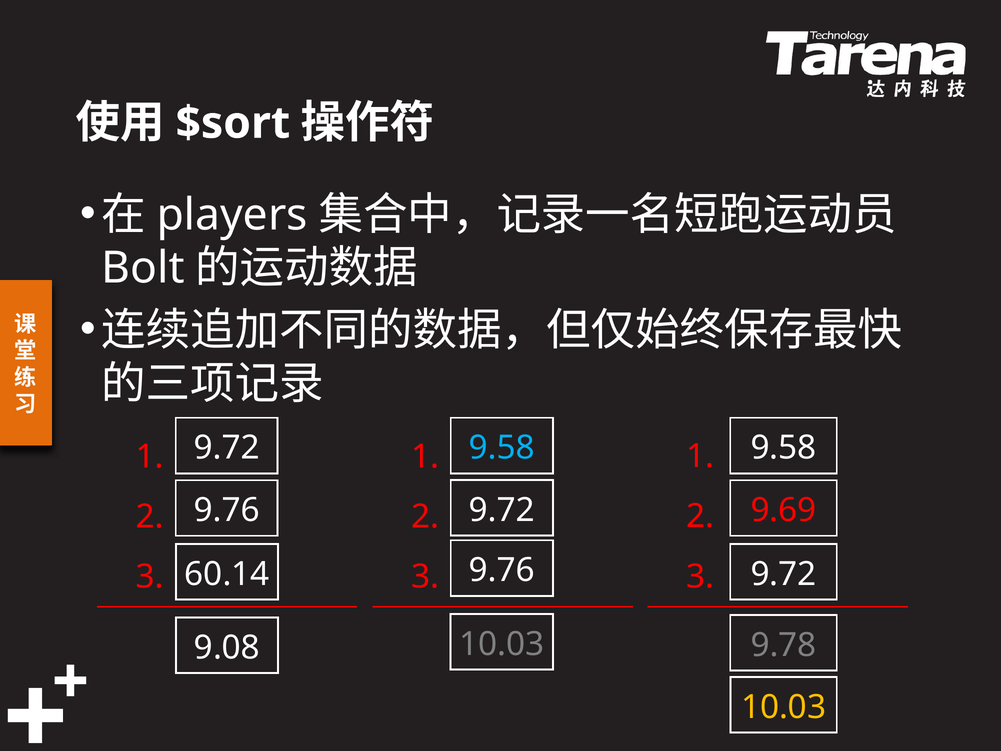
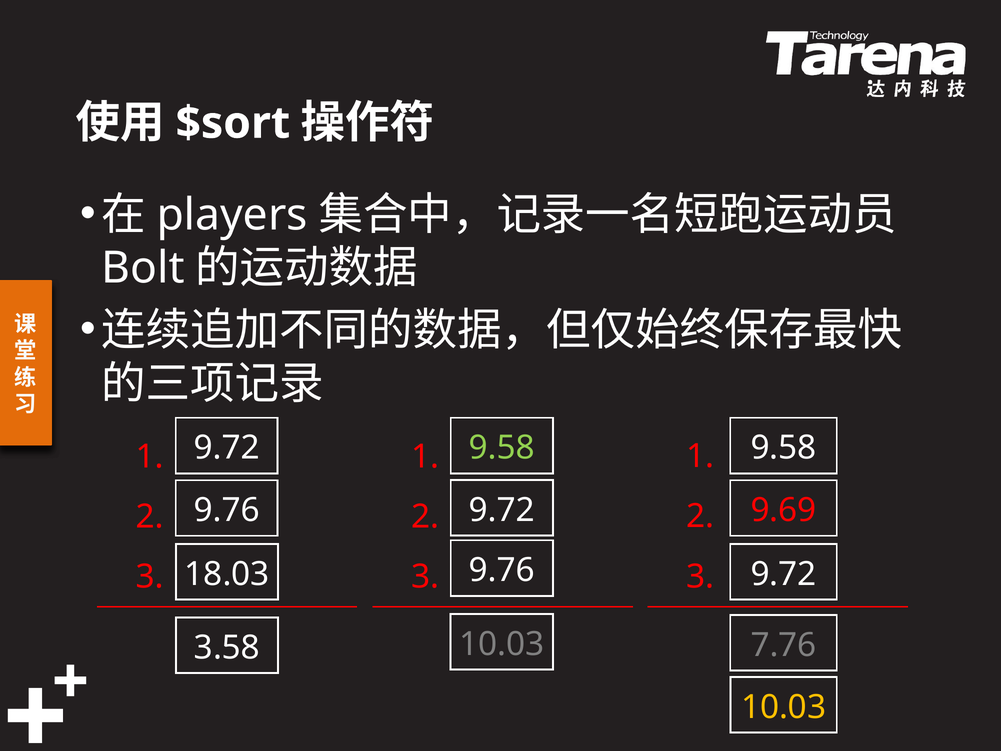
9.58 colour: light blue -> light green (502, 448)
60.14: 60.14 -> 18.03 (227, 574)
9.78: 9.78 -> 7.76 (784, 645)
9.08: 9.08 -> 3.58 (227, 647)
